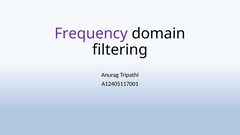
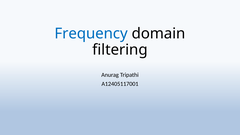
Frequency colour: purple -> blue (91, 34)
